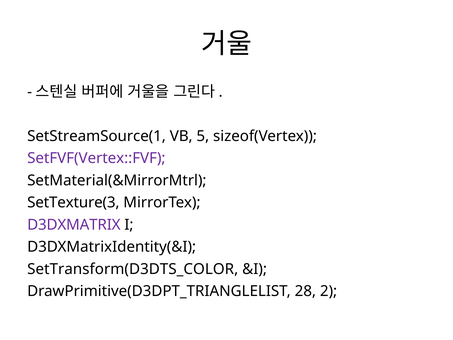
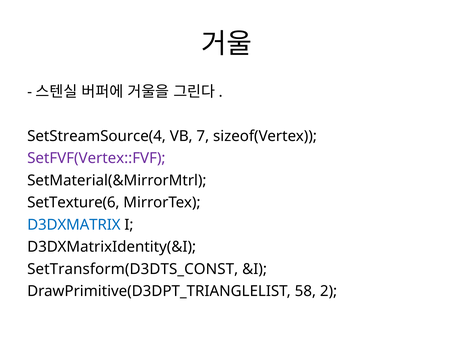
SetStreamSource(1: SetStreamSource(1 -> SetStreamSource(4 (97, 136)
5: 5 -> 7 (203, 136)
SetTexture(3: SetTexture(3 -> SetTexture(6 (73, 202)
D3DXMATRIX colour: purple -> blue (74, 225)
SetTransform(D3DTS_COLOR: SetTransform(D3DTS_COLOR -> SetTransform(D3DTS_CONST (133, 269)
28: 28 -> 58 (305, 291)
